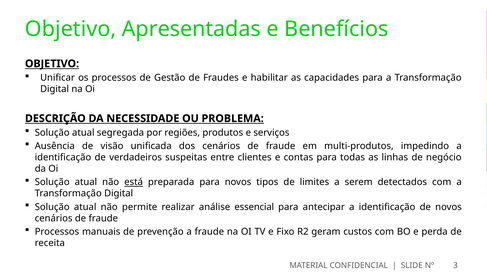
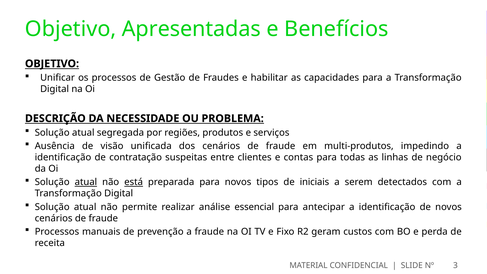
verdadeiros: verdadeiros -> contratação (136, 157)
atual underline: none -> present (86, 182)
limites: limites -> iniciais (314, 182)
